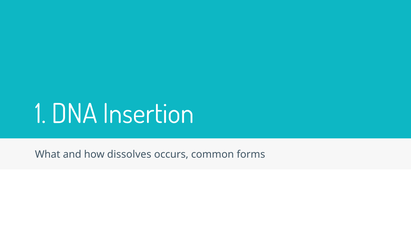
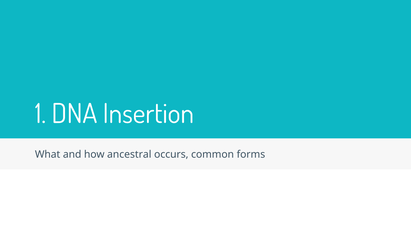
dissolves: dissolves -> ancestral (129, 155)
